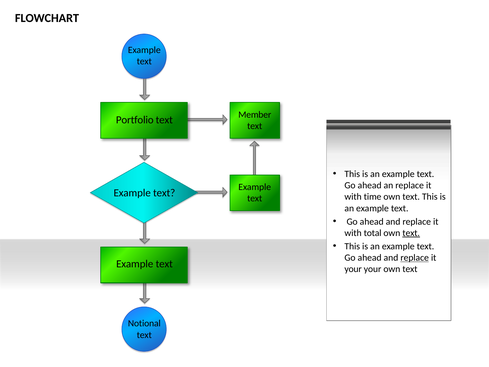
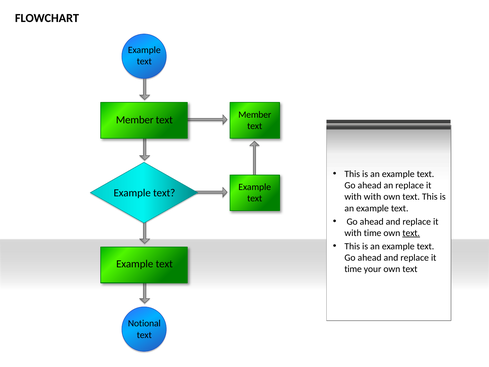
Portfolio: Portfolio -> Member (135, 120)
with time: time -> with (373, 197)
with total: total -> time (373, 233)
replace underline: present -> none (415, 258)
your: your -> time (353, 269)
